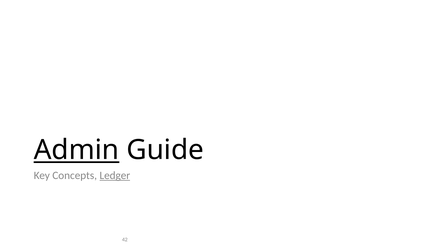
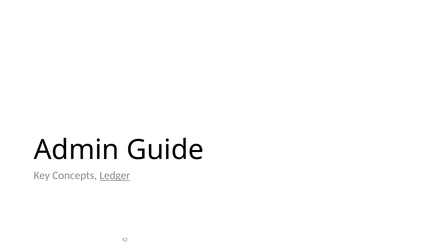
Admin underline: present -> none (76, 150)
